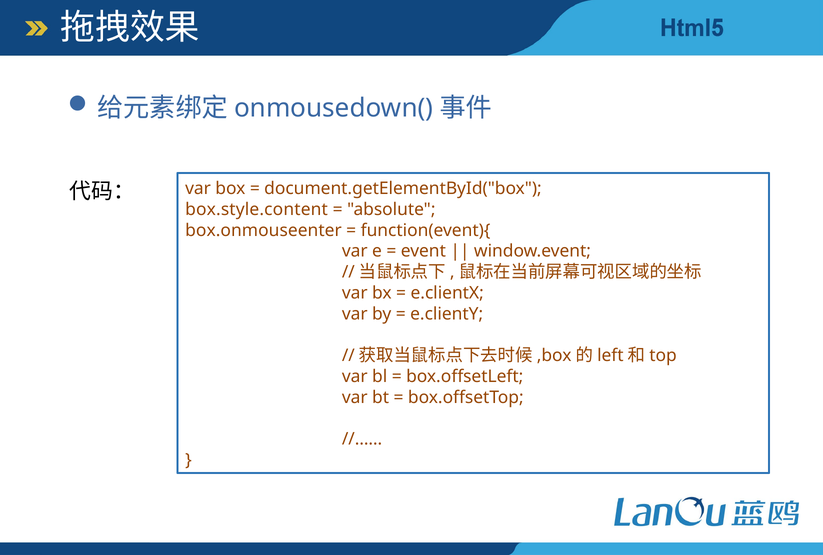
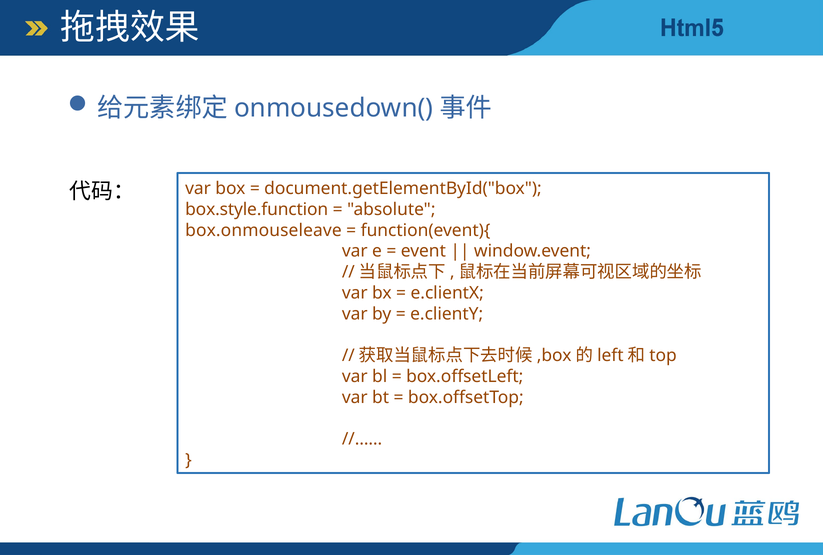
box.style.content: box.style.content -> box.style.function (257, 209)
box.onmouseenter: box.onmouseenter -> box.onmouseleave (263, 230)
